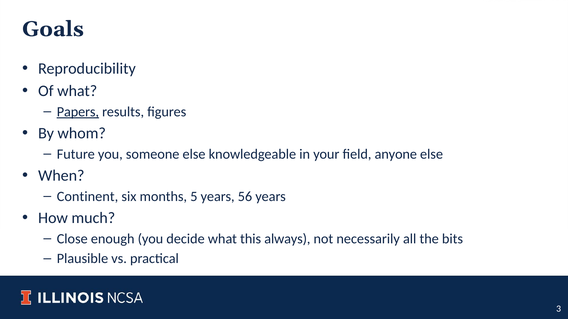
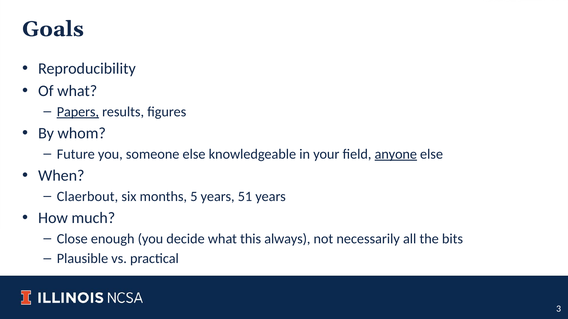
anyone underline: none -> present (396, 154)
Continent: Continent -> Claerbout (87, 197)
56: 56 -> 51 (245, 197)
